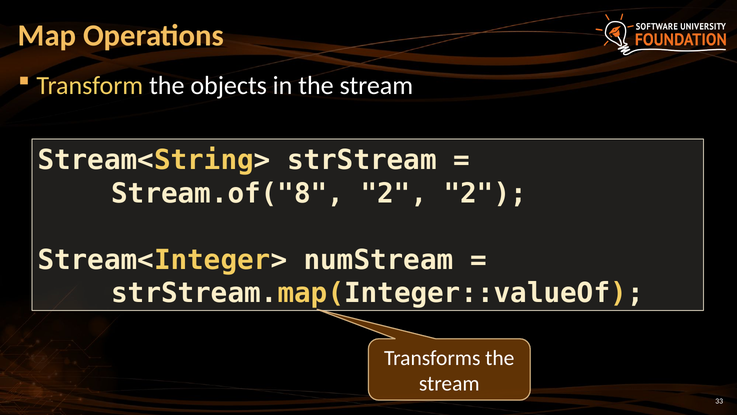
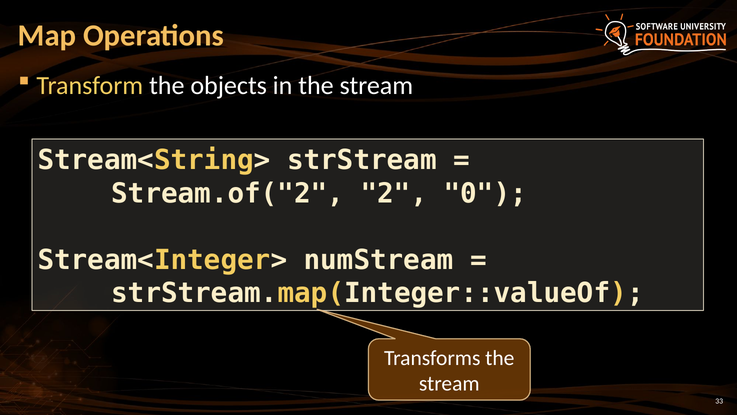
Stream.of("8: Stream.of("8 -> Stream.of("2 (228, 193)
2 2: 2 -> 0 (485, 193)
